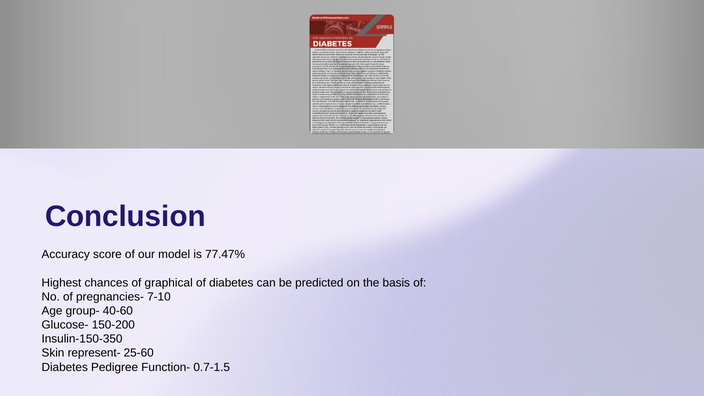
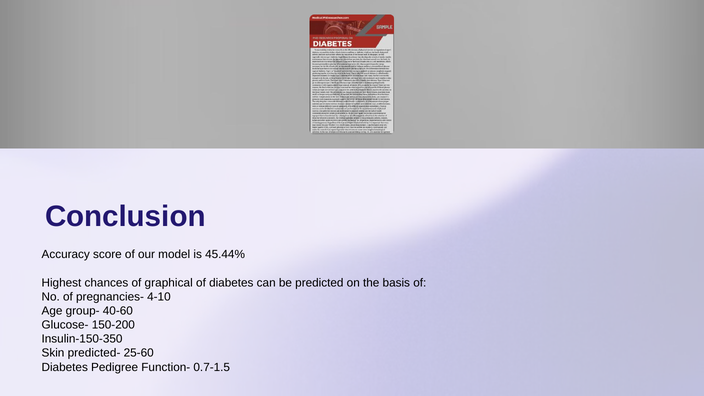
77.47%: 77.47% -> 45.44% (225, 255)
7-10: 7-10 -> 4-10 (159, 297)
represent-: represent- -> predicted- (94, 353)
